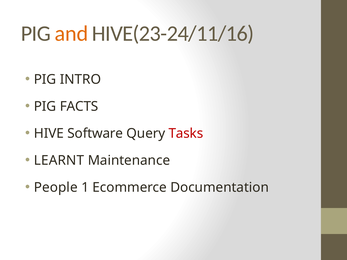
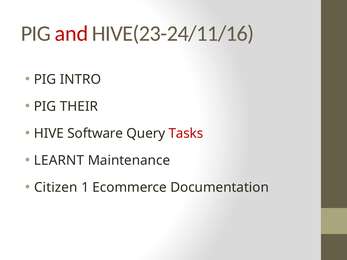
and colour: orange -> red (71, 34)
FACTS: FACTS -> THEIR (79, 107)
People: People -> Citizen (56, 188)
